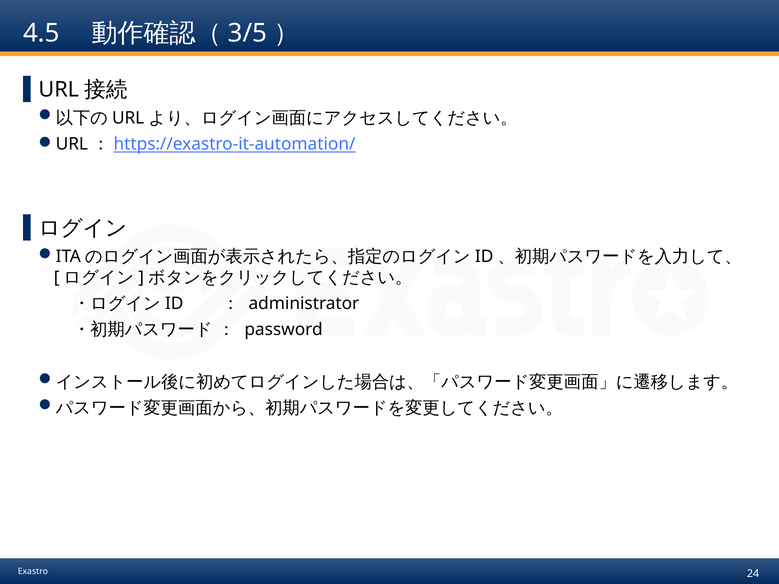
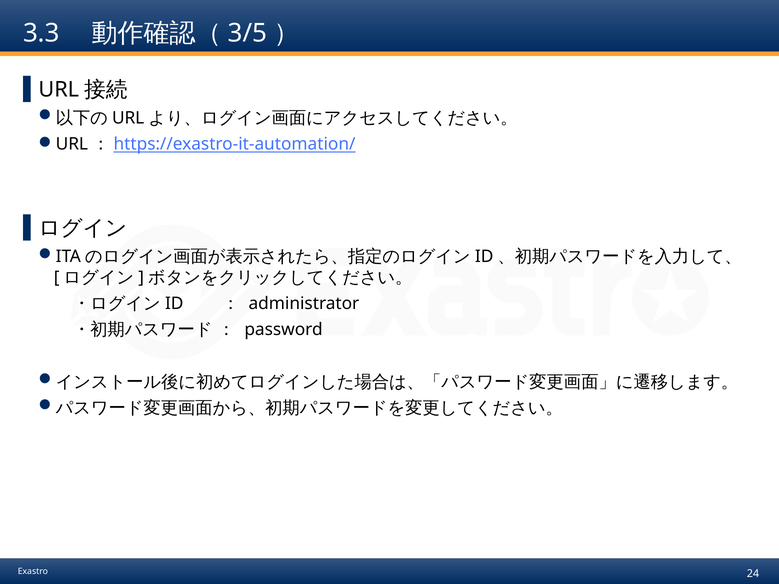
4.5: 4.5 -> 3.3 (41, 33)
